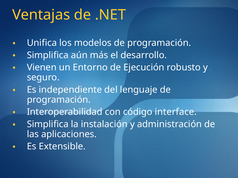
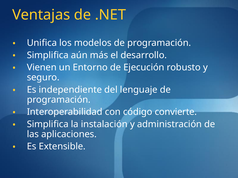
interface: interface -> convierte (176, 112)
